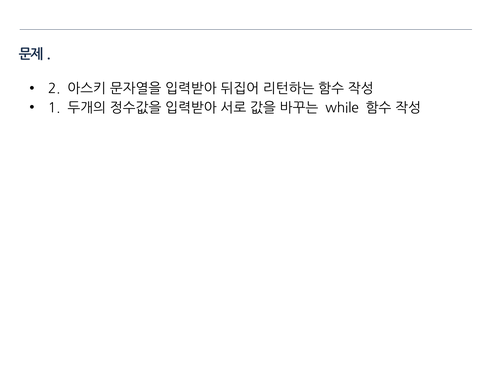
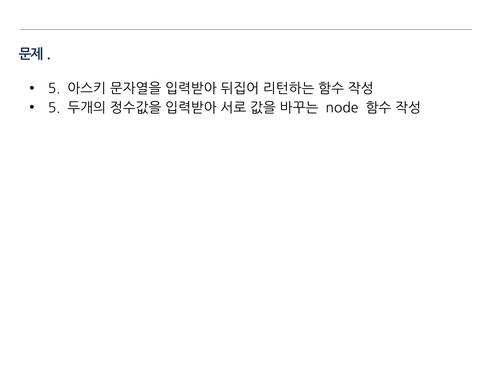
2: 2 -> 5 (54, 89)
1: 1 -> 5 (54, 108)
while: while -> node (342, 108)
